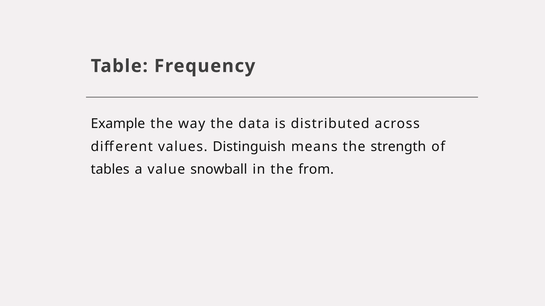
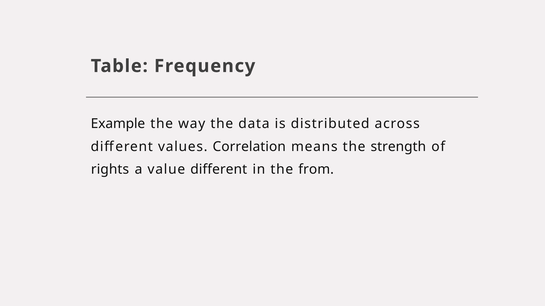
Distinguish: Distinguish -> Correlation (249, 147)
tables: tables -> rights (110, 170)
value snowball: snowball -> different (219, 170)
